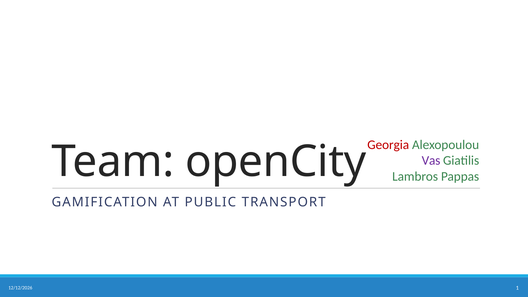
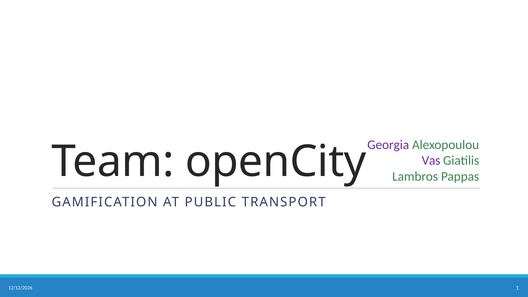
Georgia colour: red -> purple (388, 145)
